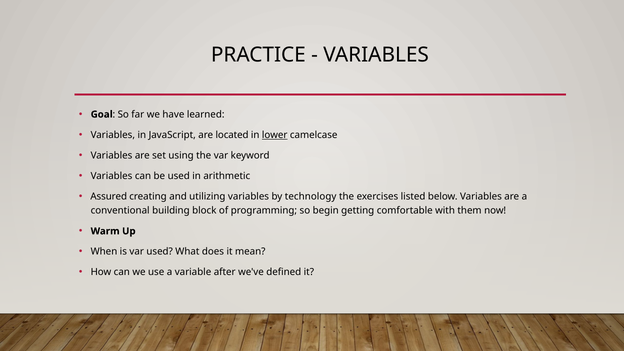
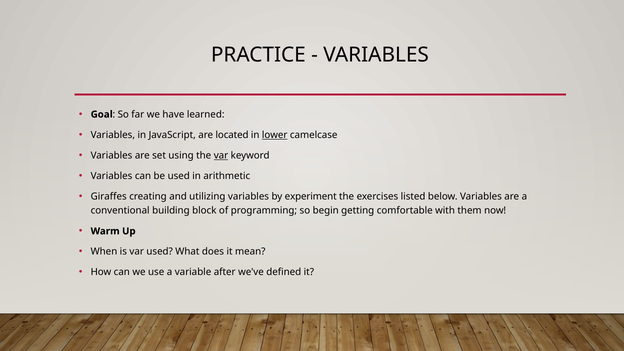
var underline: none -> present (221, 155)
Assured: Assured -> Giraffes (109, 197)
technology: technology -> experiment (311, 197)
